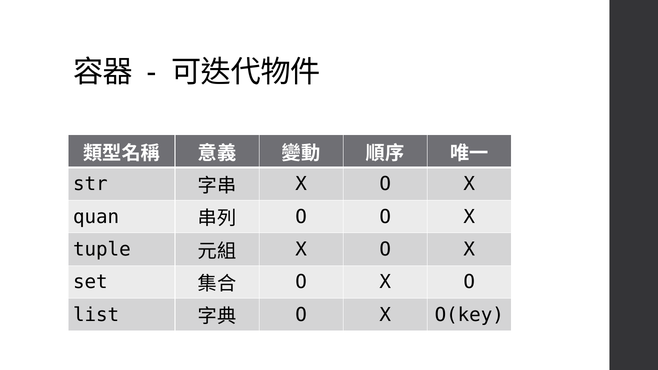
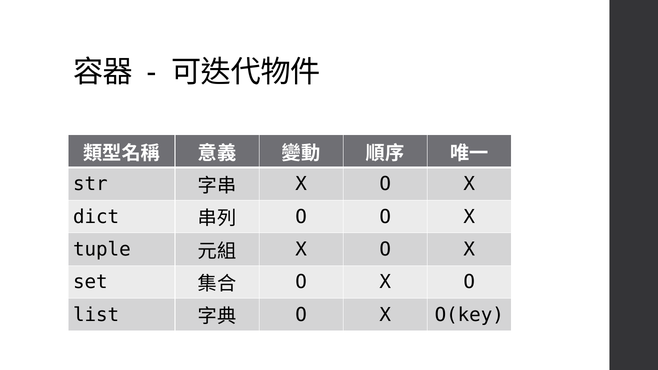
quan: quan -> dict (96, 217)
